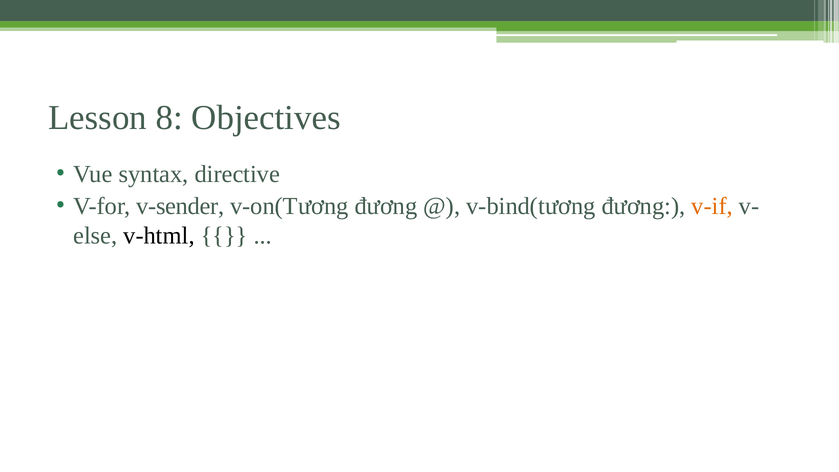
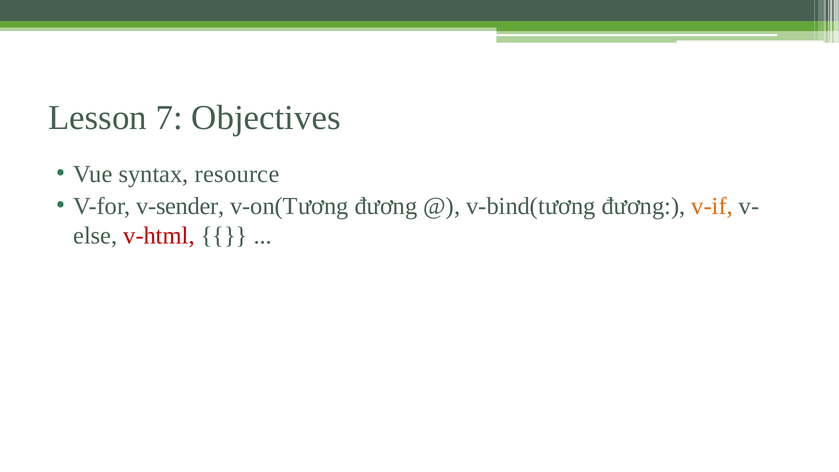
8: 8 -> 7 (169, 118)
directive: directive -> resource (237, 174)
v-html colour: black -> red (159, 236)
